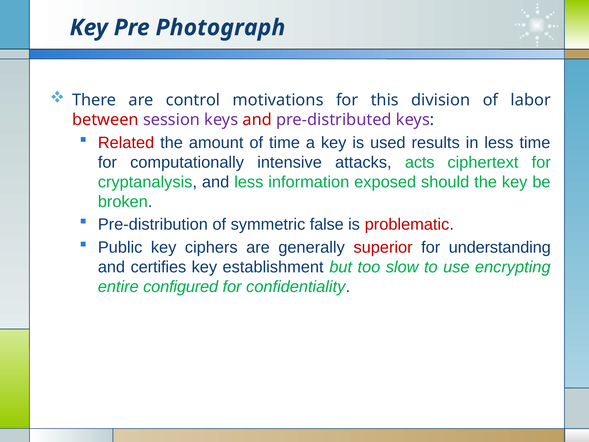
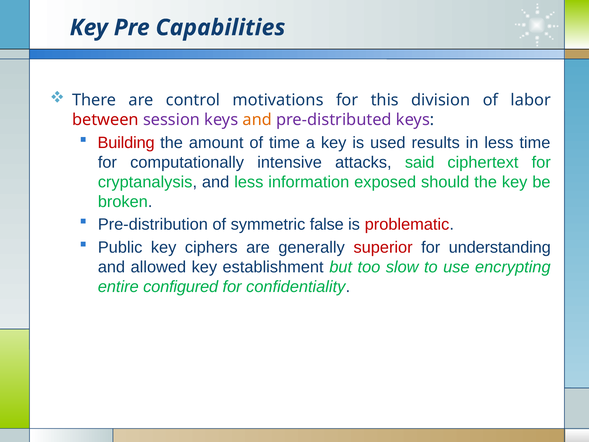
Photograph: Photograph -> Capabilities (220, 28)
and colour: red -> orange (257, 120)
Related: Related -> Building (126, 143)
acts: acts -> said (420, 162)
certifies: certifies -> allowed (158, 267)
